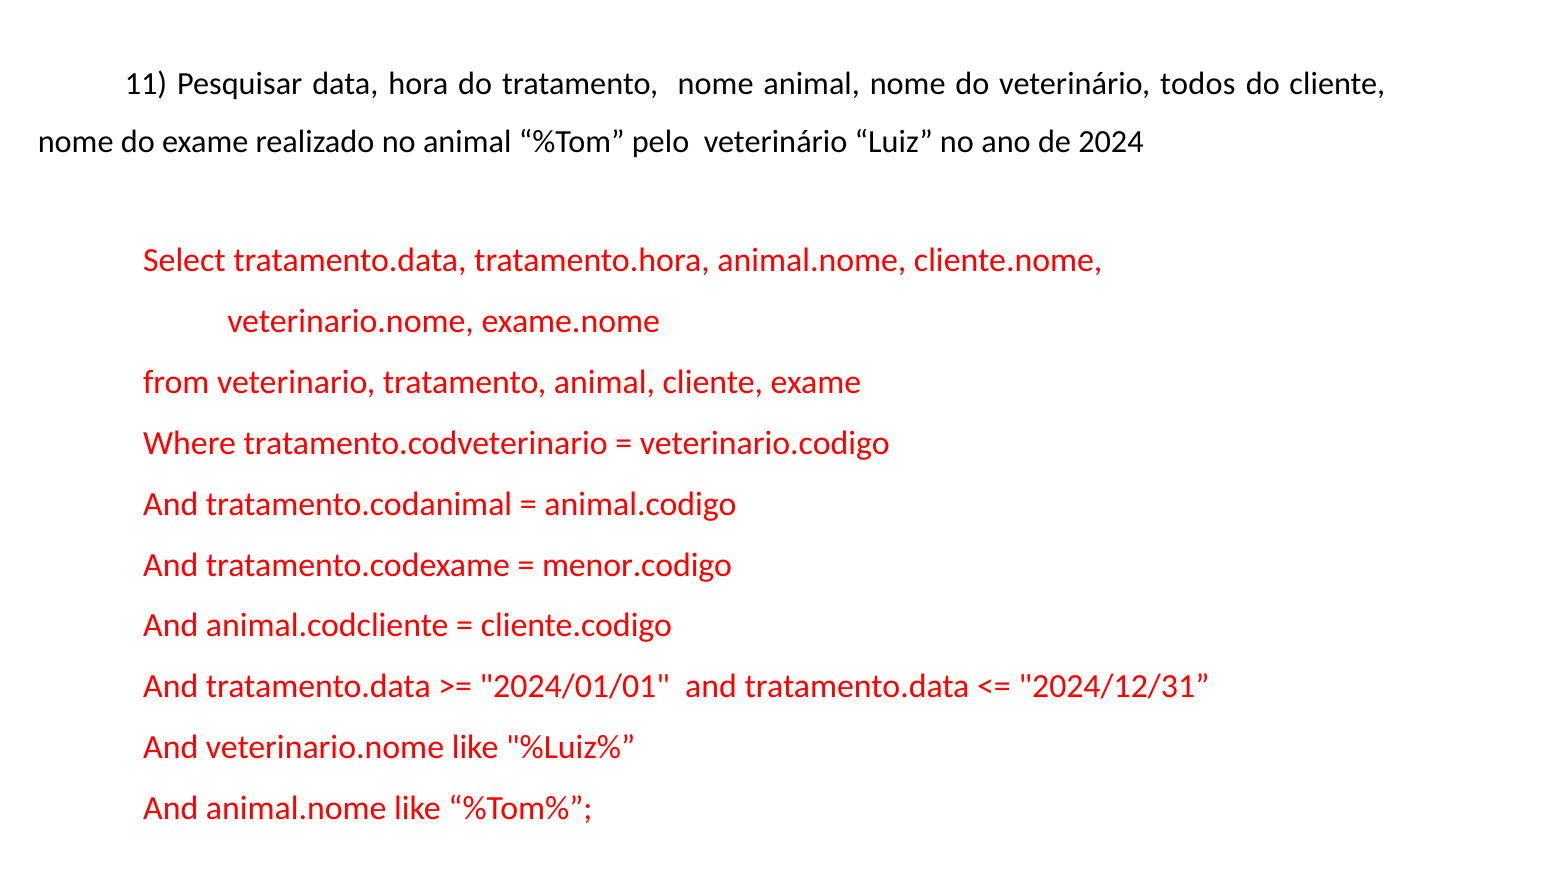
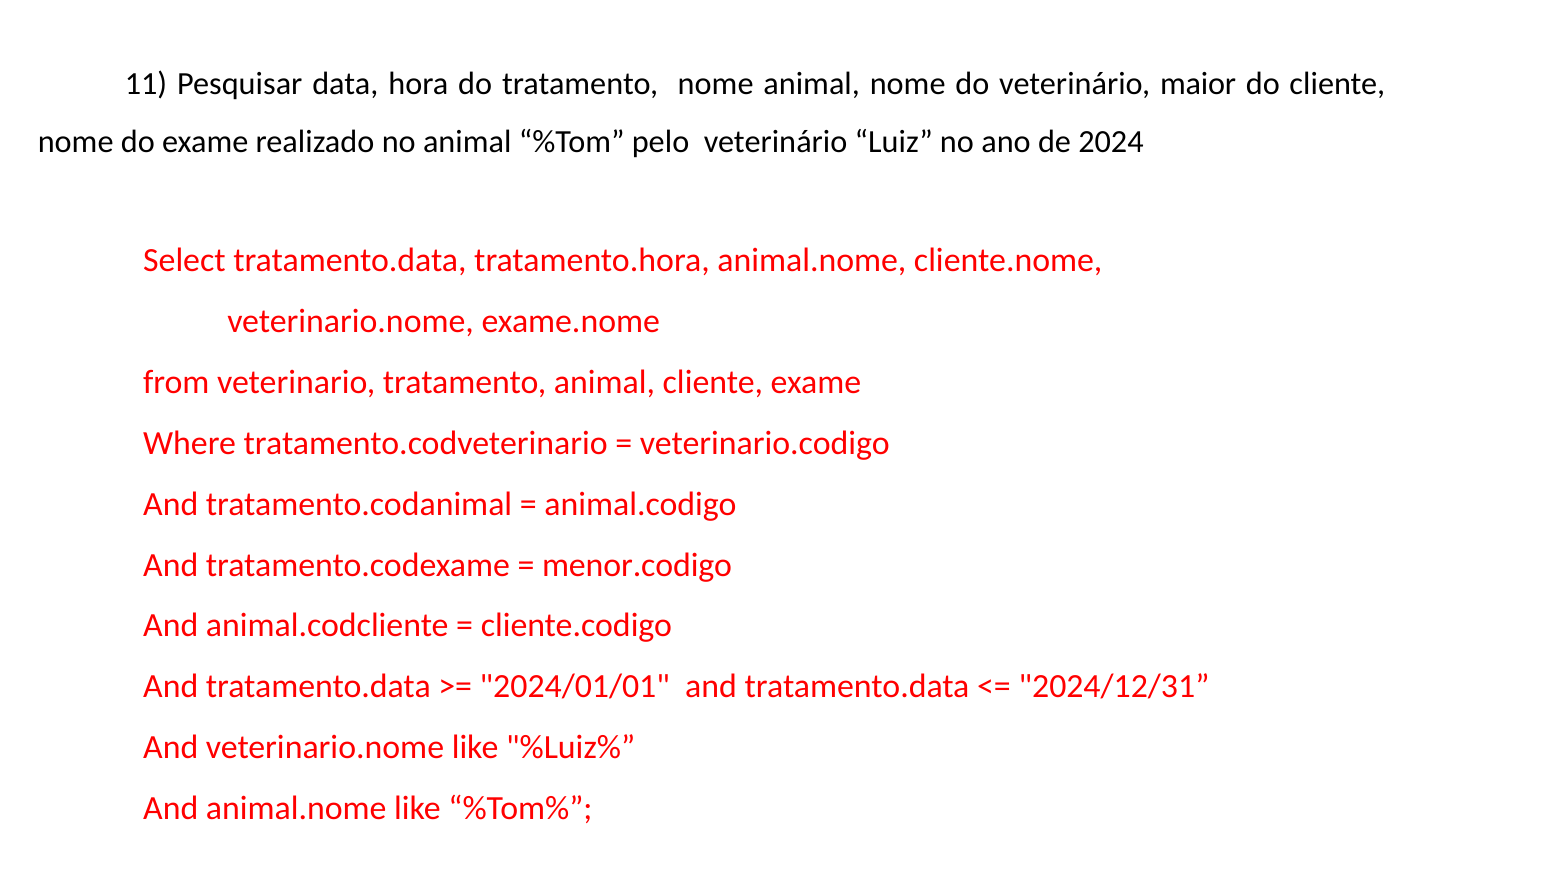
todos: todos -> maior (1198, 84)
